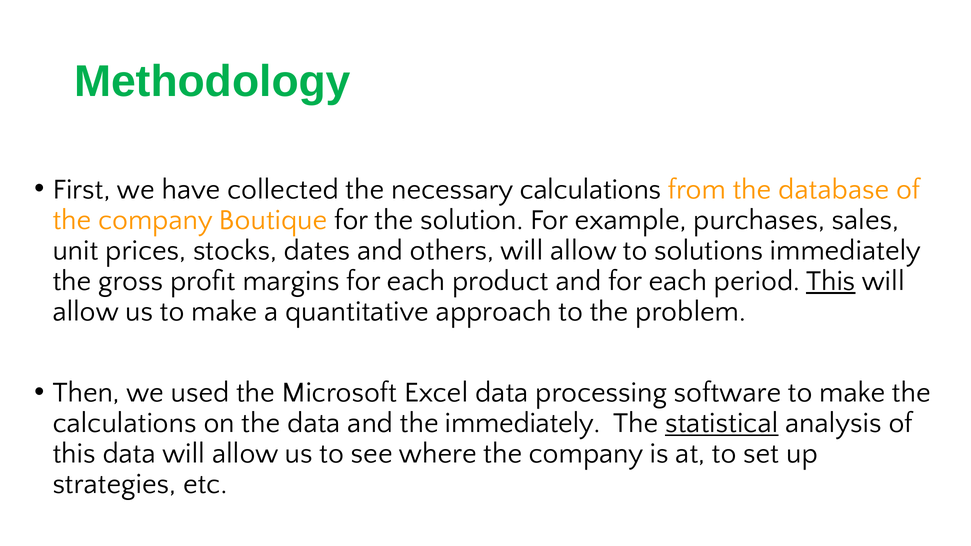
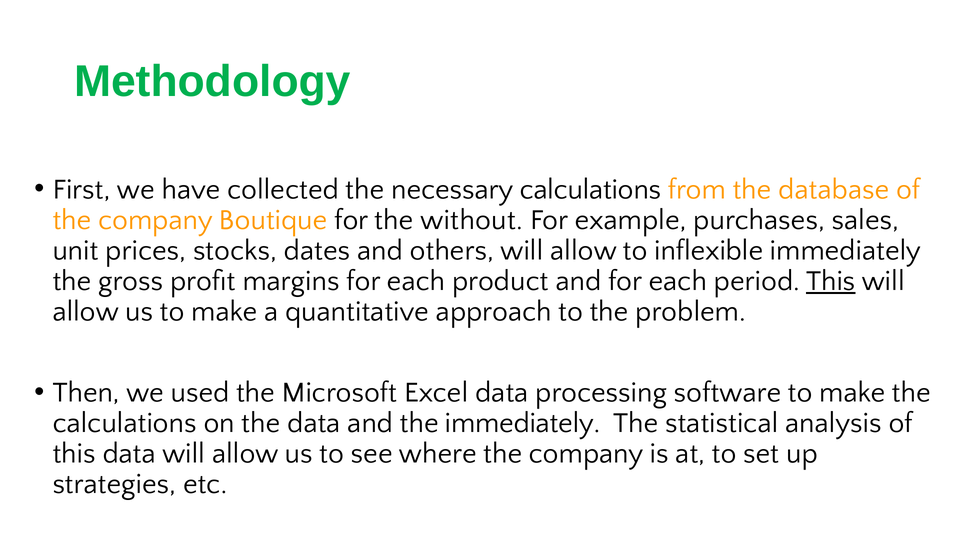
solution: solution -> without (472, 220)
solutions: solutions -> inflexible (709, 250)
statistical underline: present -> none (722, 423)
